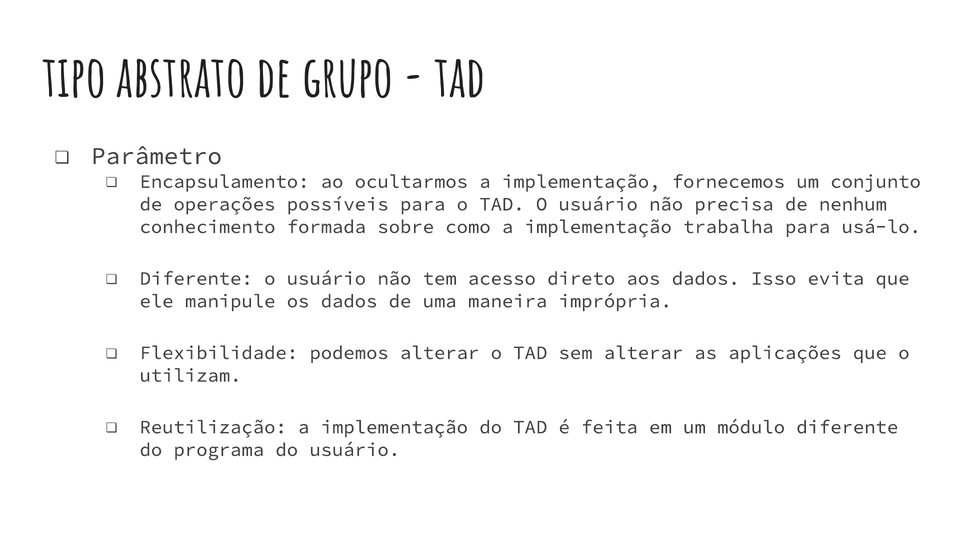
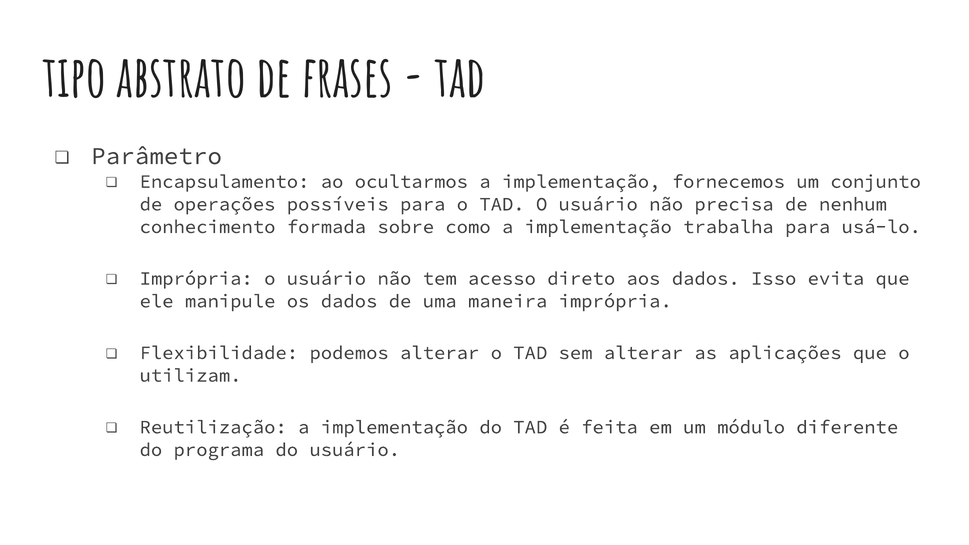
grupo: grupo -> frases (348, 79)
Diferente: Diferente -> Imprópria (196, 279)
